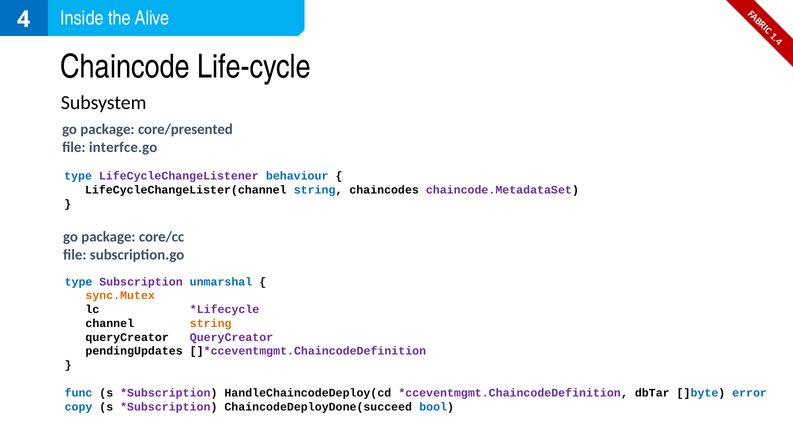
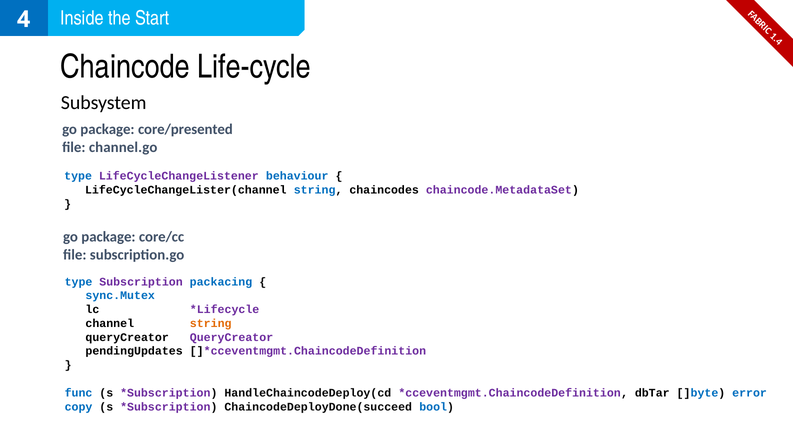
Alive: Alive -> Start (152, 18)
interfce.go: interfce.go -> channel.go (123, 147)
unmarshal: unmarshal -> packacing (221, 282)
sync.Mutex colour: orange -> blue (120, 296)
